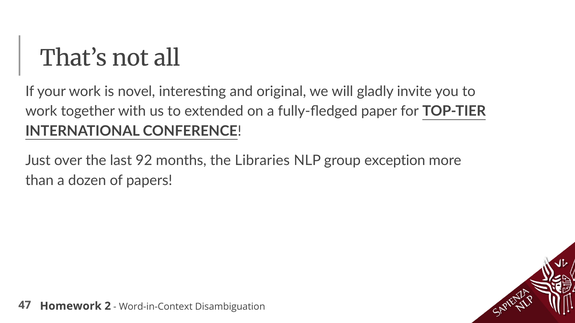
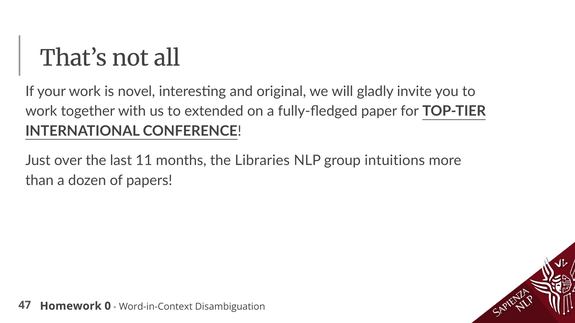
92: 92 -> 11 (144, 161)
exception: exception -> intuitions (395, 161)
2: 2 -> 0 (108, 306)
